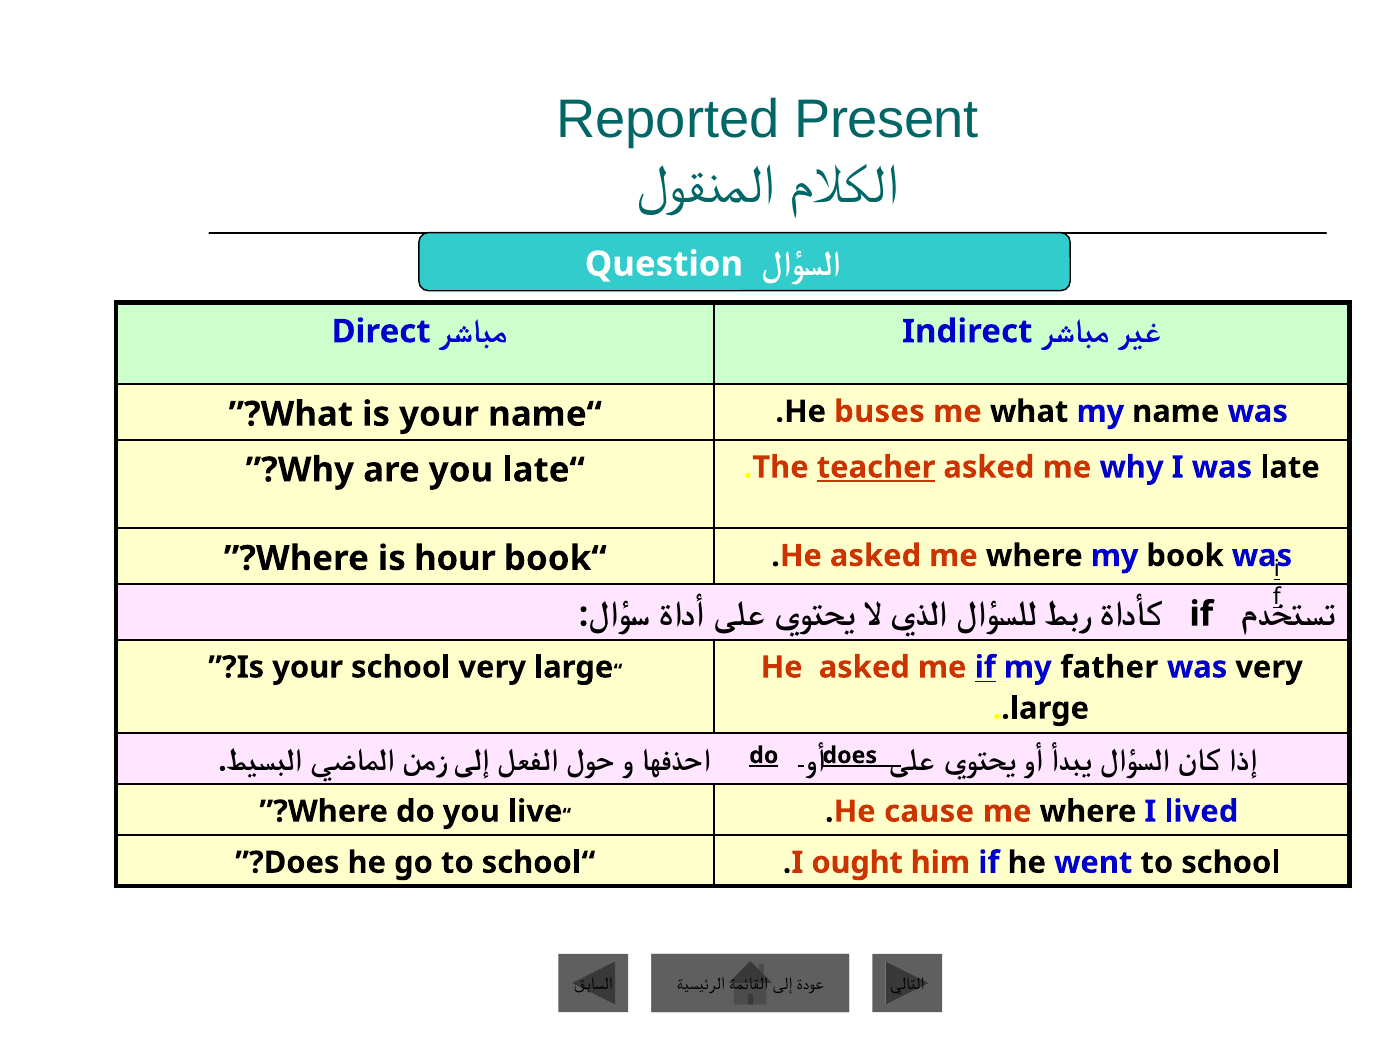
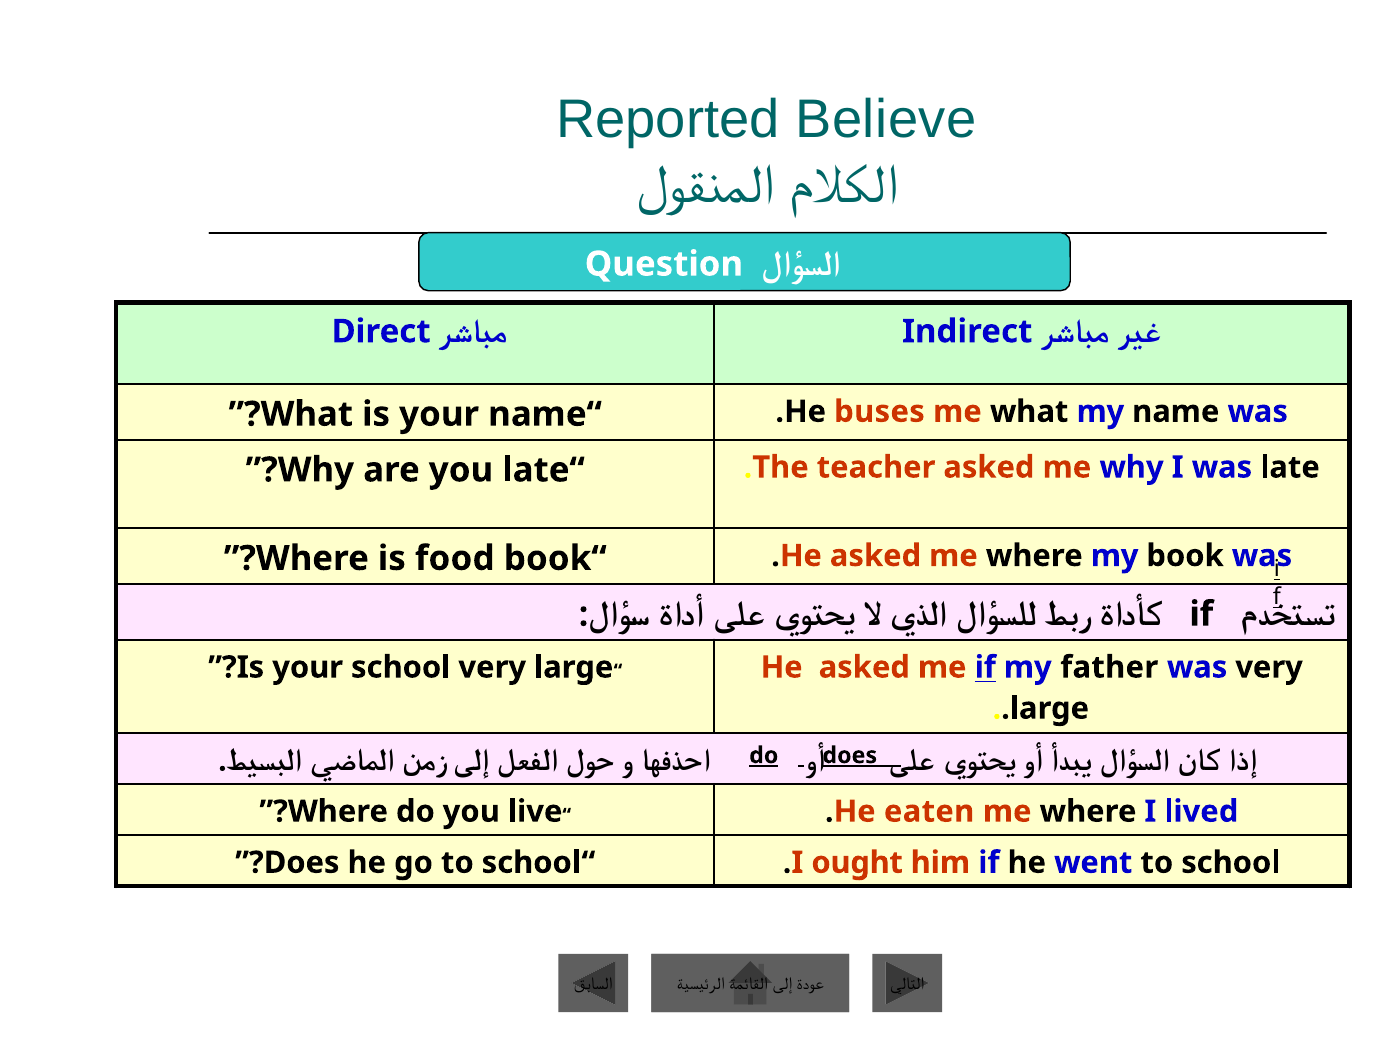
Present: Present -> Believe (886, 120)
teacher underline: present -> none (876, 467)
hour: hour -> food (455, 558)
cause: cause -> eaten (929, 811)
